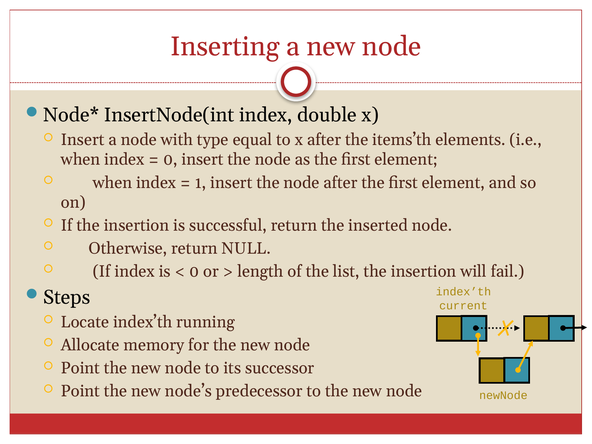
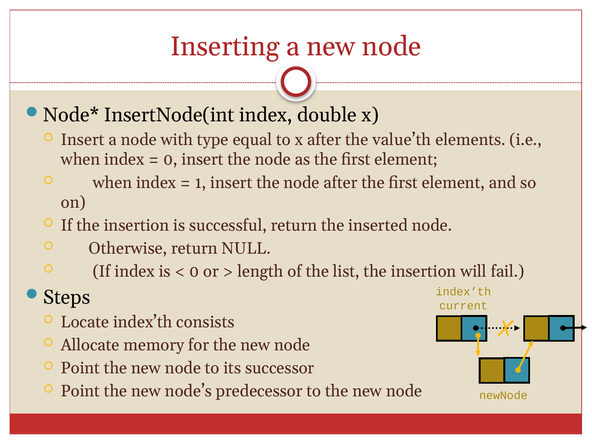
items’th: items’th -> value’th (402, 140)
running: running -> consists (205, 322)
